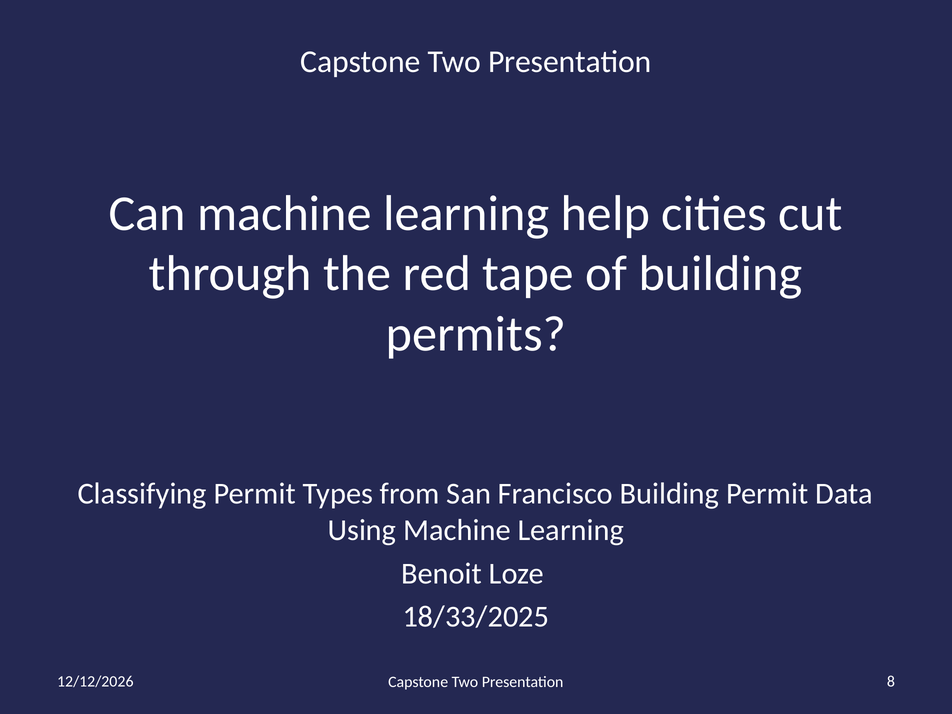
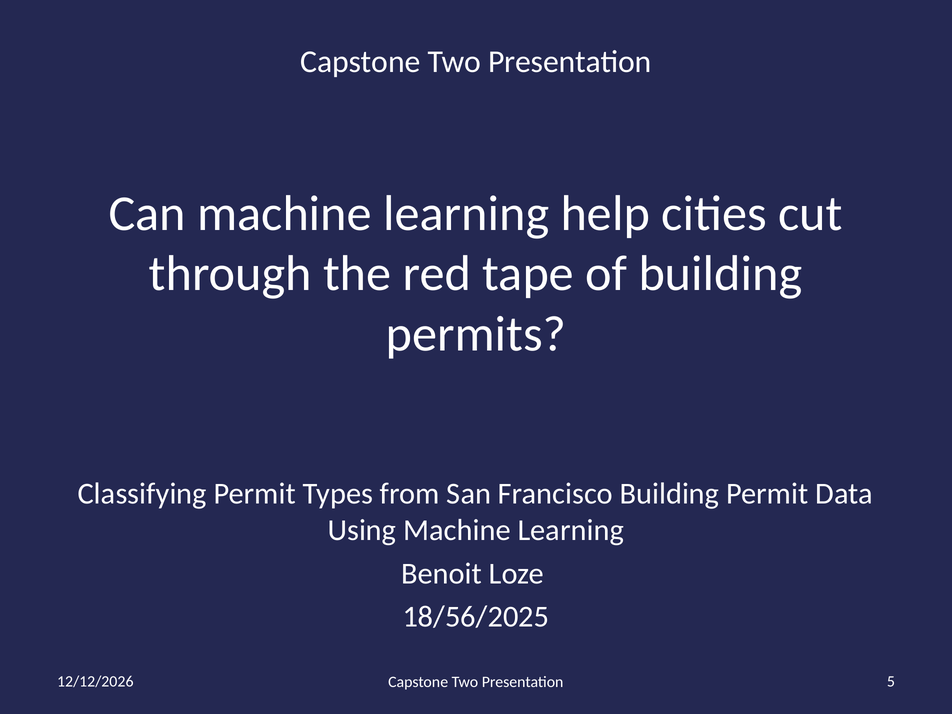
18/33/2025: 18/33/2025 -> 18/56/2025 (476, 617)
8: 8 -> 5 (891, 682)
